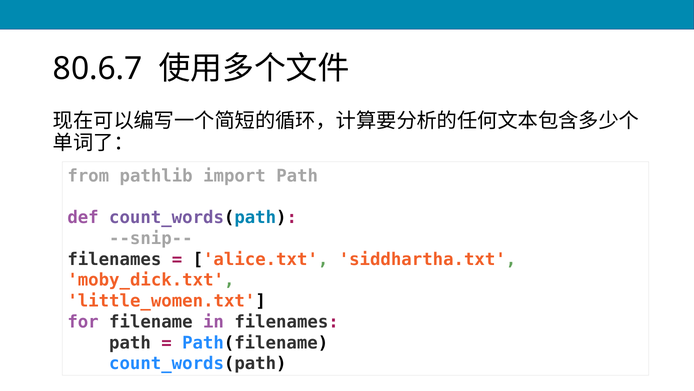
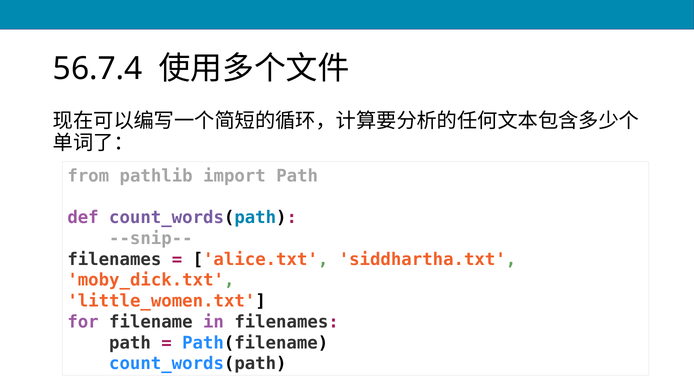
80.6.7: 80.6.7 -> 56.7.4 (98, 69)
